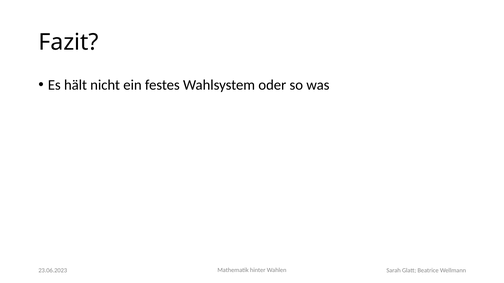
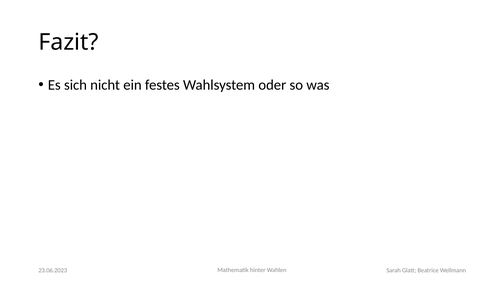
hält: hält -> sich (76, 85)
